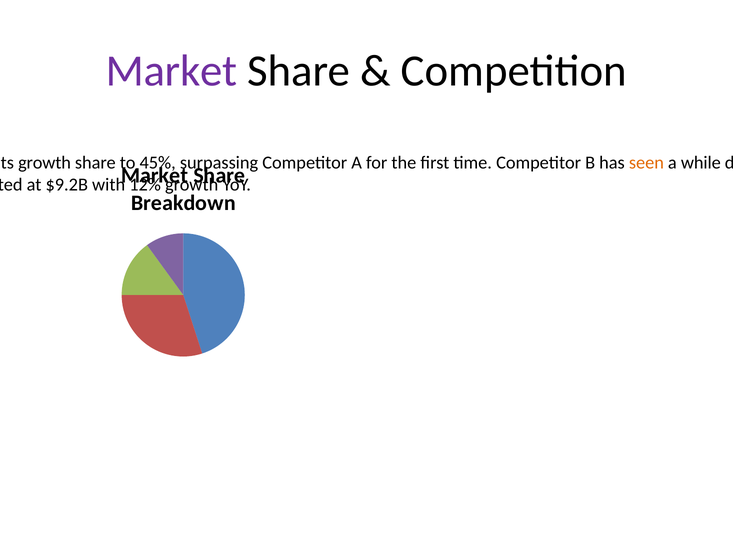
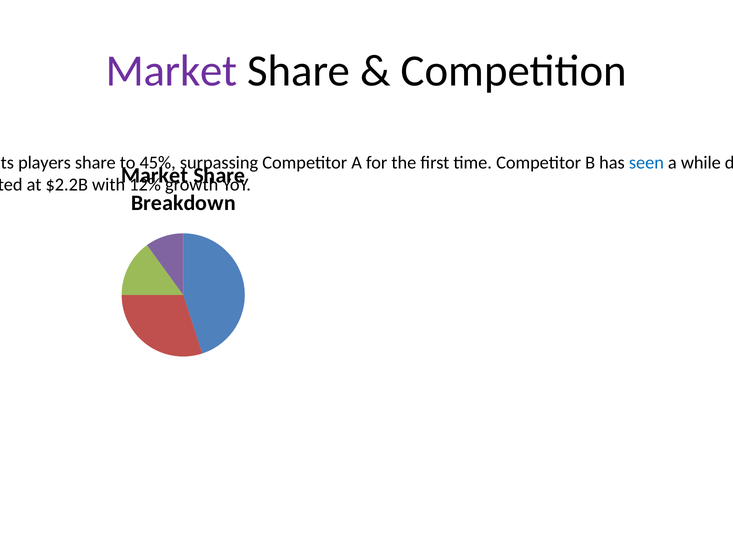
growth: growth -> players (45, 162)
seen colour: orange -> blue (646, 162)
$9.2B: $9.2B -> $2.2B (67, 184)
